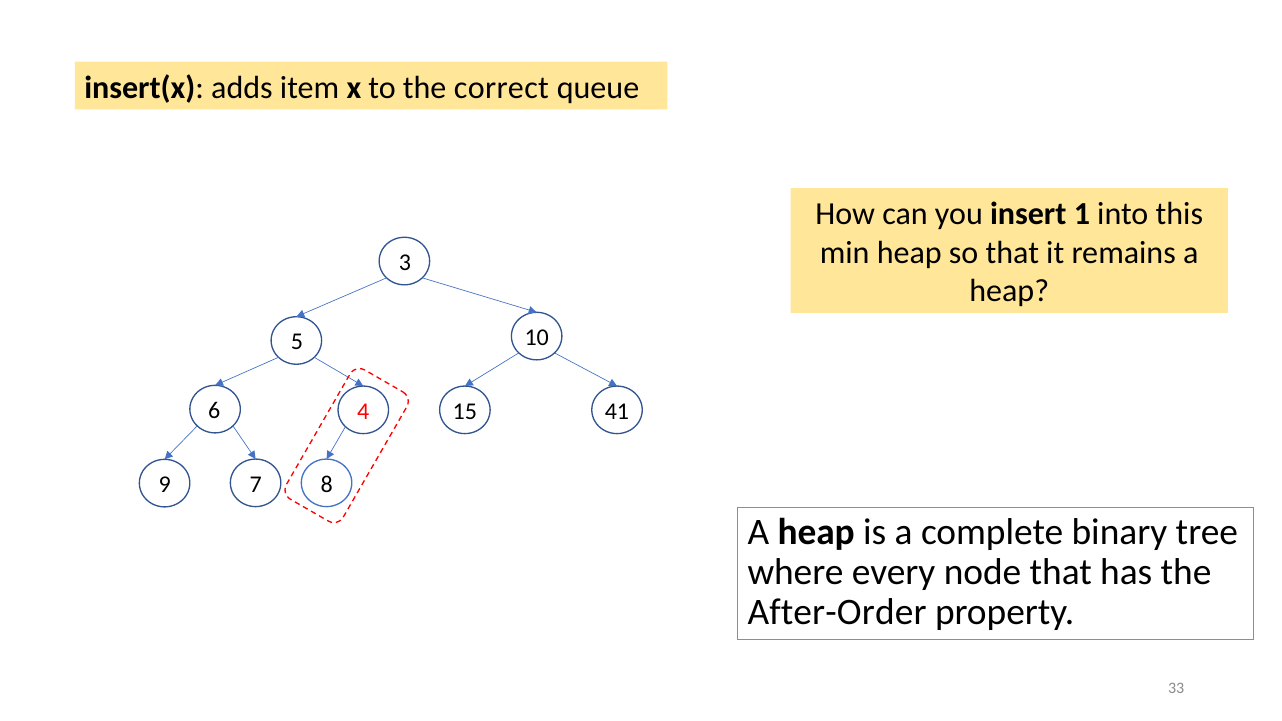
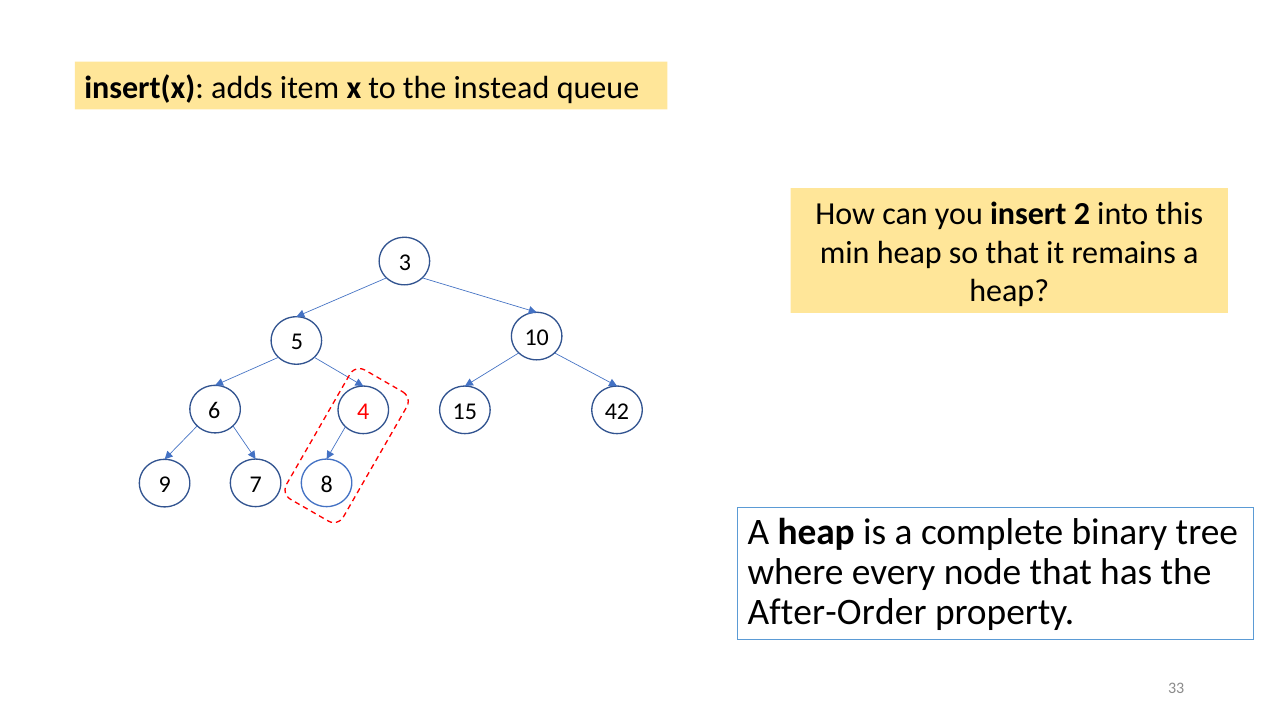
correct: correct -> instead (502, 88)
1: 1 -> 2 (1082, 214)
41: 41 -> 42 (617, 411)
